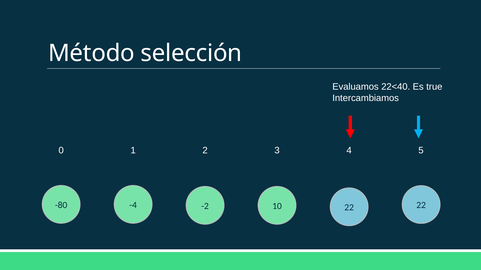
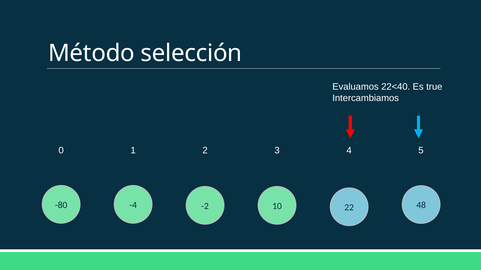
22 22: 22 -> 48 (421, 206)
